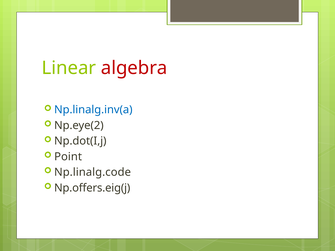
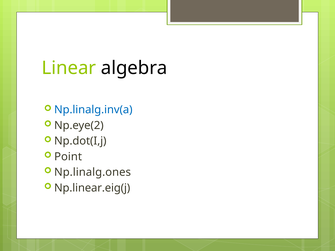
algebra colour: red -> black (134, 68)
Np.linalg.code: Np.linalg.code -> Np.linalg.ones (93, 172)
Np.offers.eig(j: Np.offers.eig(j -> Np.linear.eig(j (92, 188)
